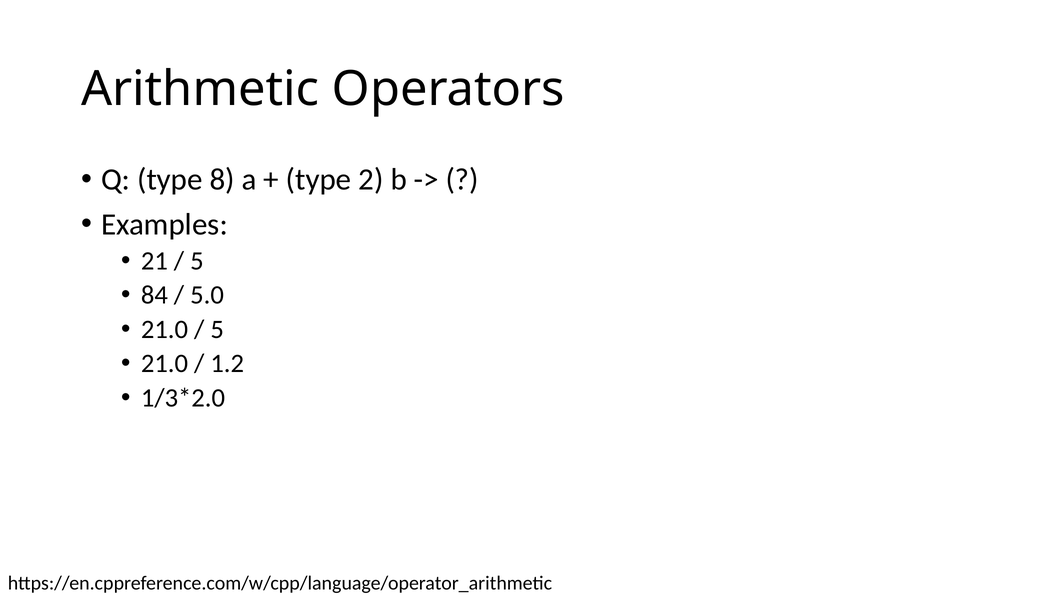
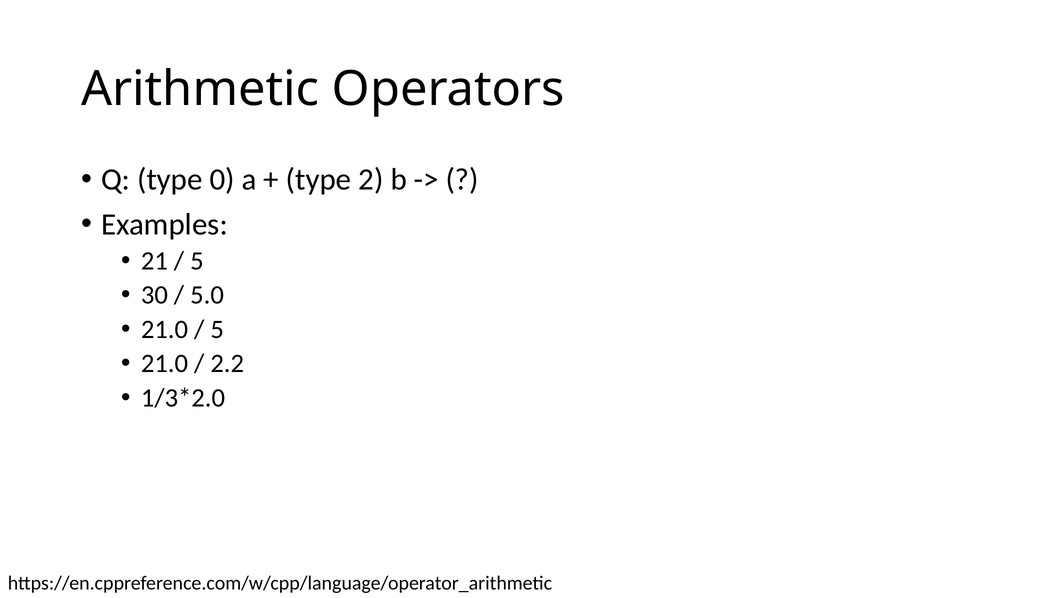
8: 8 -> 0 (222, 180)
84: 84 -> 30 (154, 295)
1.2: 1.2 -> 2.2 (227, 364)
